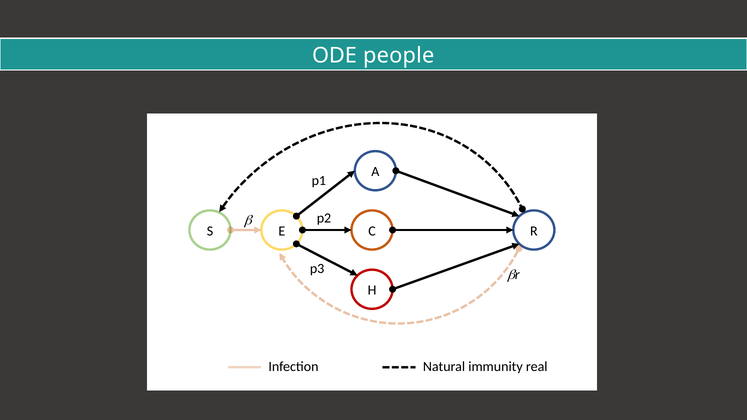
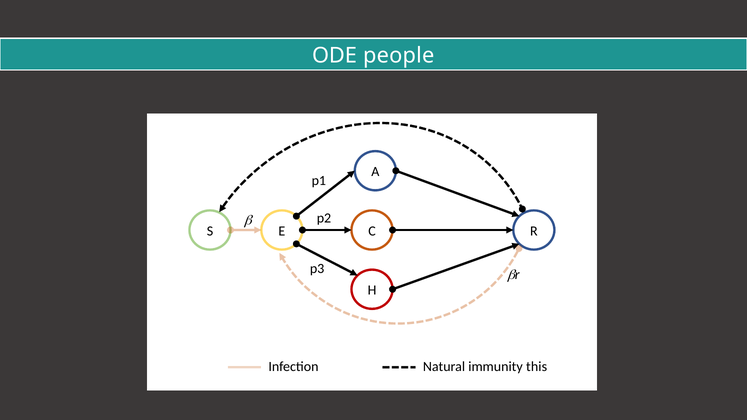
real: real -> this (537, 367)
